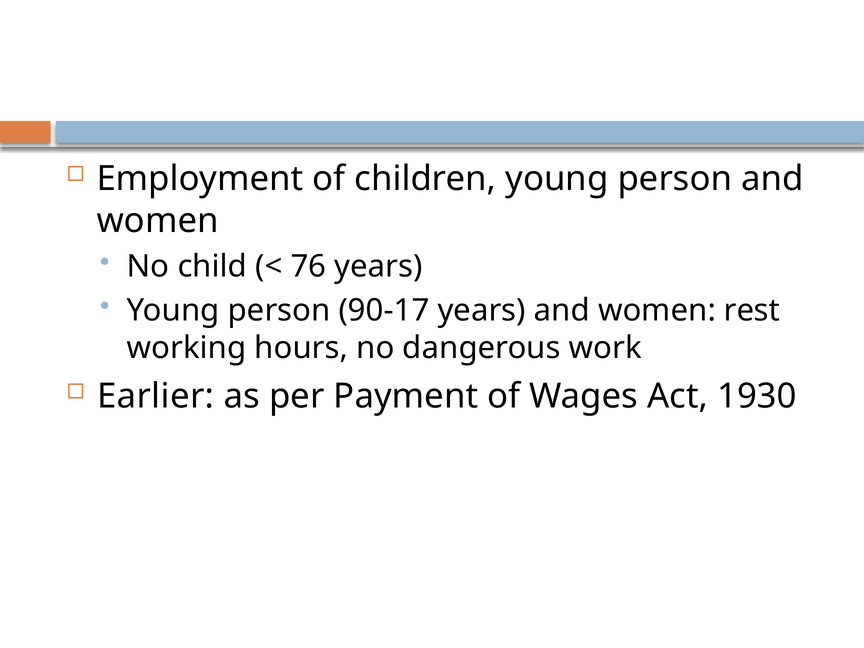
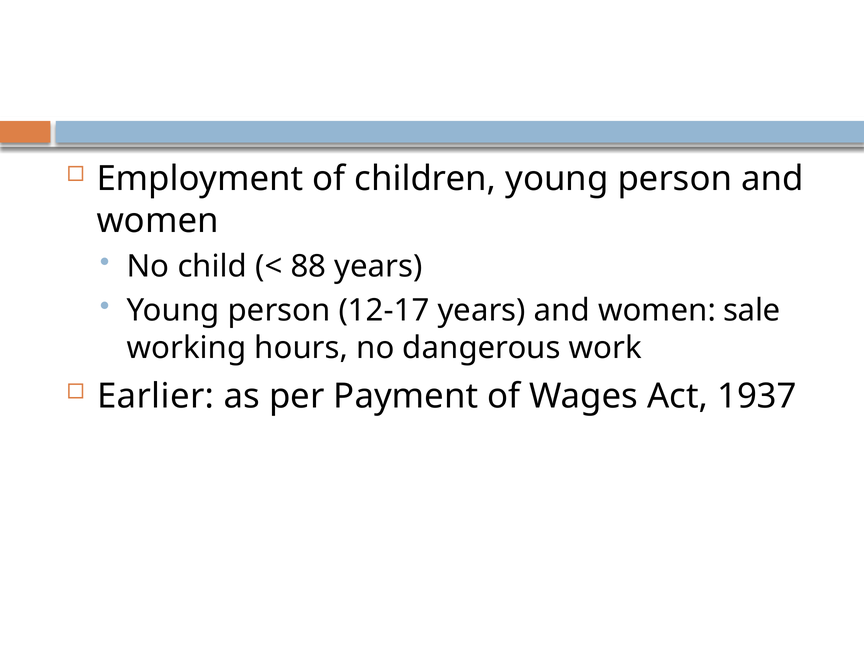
76: 76 -> 88 (308, 266)
90-17: 90-17 -> 12-17 (384, 311)
rest: rest -> sale (752, 311)
1930: 1930 -> 1937 (757, 396)
